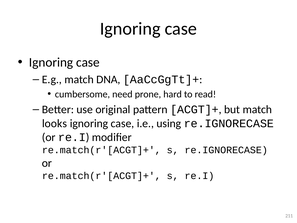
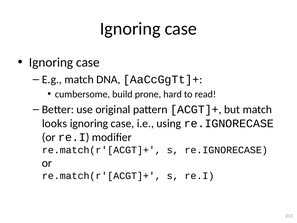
need: need -> build (122, 94)
